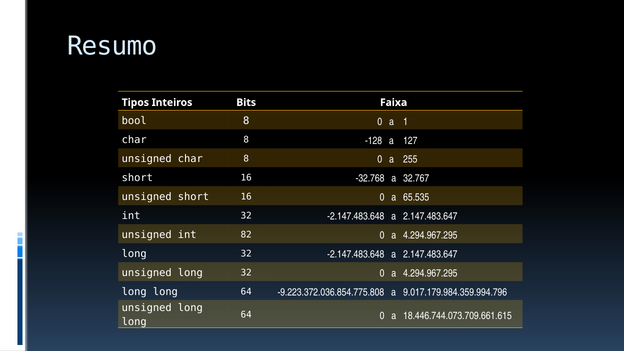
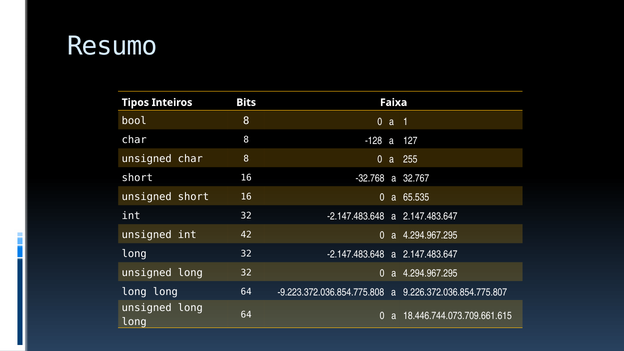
82: 82 -> 42 (246, 235)
9.017.179.984.359.994.796: 9.017.179.984.359.994.796 -> 9.226.372.036.854.775.807 (455, 292)
